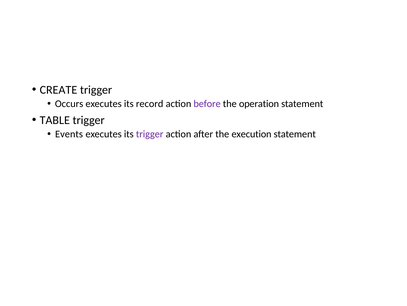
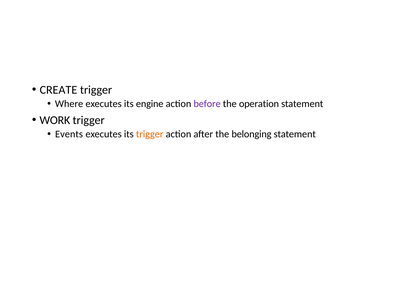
Occurs: Occurs -> Where (69, 104)
record: record -> engine (150, 104)
TABLE: TABLE -> WORK (55, 120)
trigger colour: purple -> orange (150, 134)
execution: execution -> belonging (251, 134)
